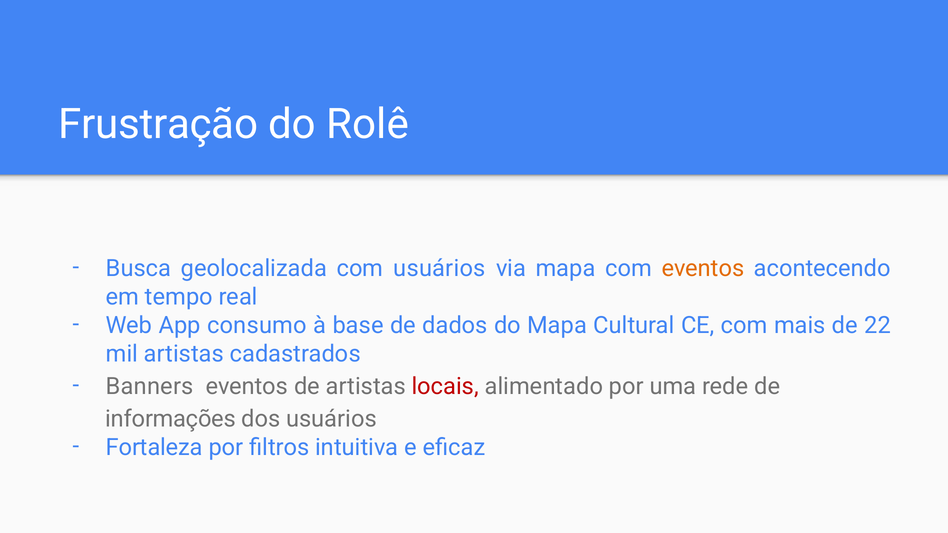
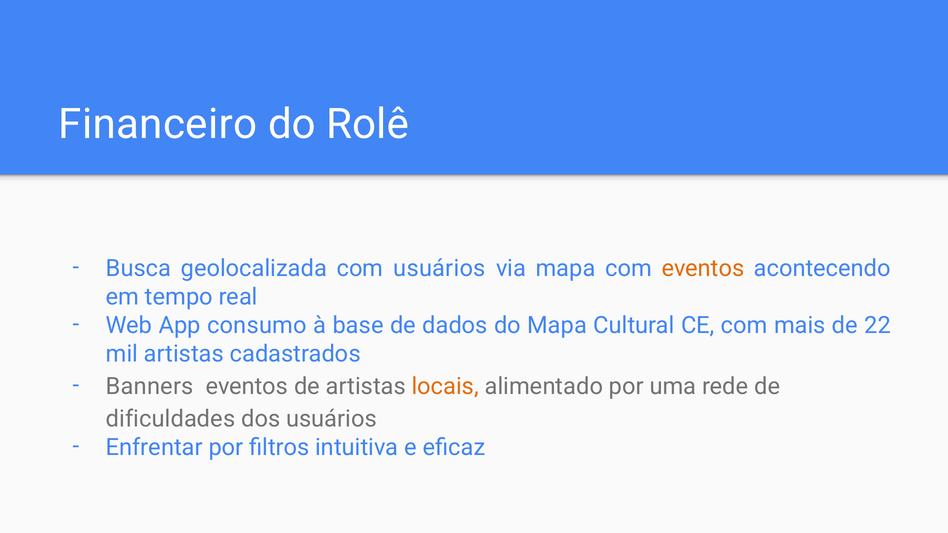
Frustração: Frustração -> Financeiro (158, 124)
locais colour: red -> orange (445, 387)
informações: informações -> dificuldades (171, 419)
Fortaleza: Fortaleza -> Enfrentar (154, 448)
